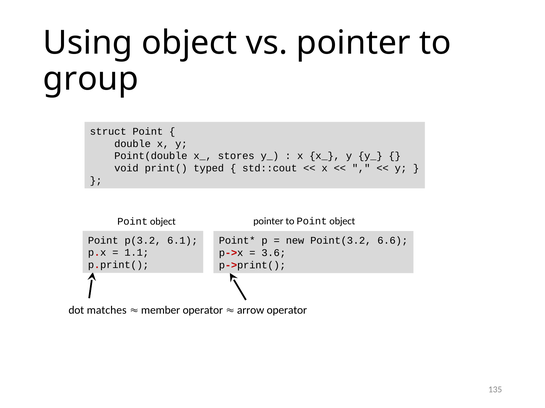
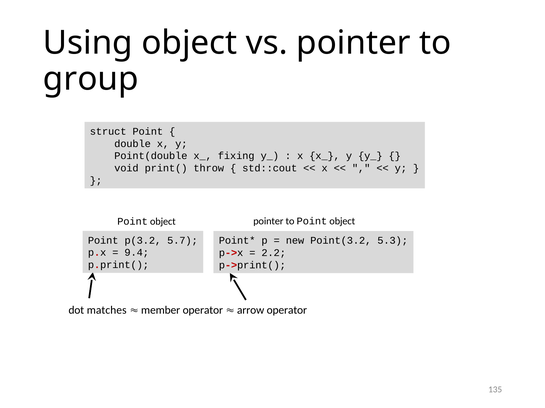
stores: stores -> fixing (236, 156)
typed: typed -> throw (209, 168)
6.1: 6.1 -> 5.7 (182, 241)
6.6: 6.6 -> 5.3 (393, 241)
1.1: 1.1 -> 9.4 (137, 253)
3.6: 3.6 -> 2.2 (274, 253)
